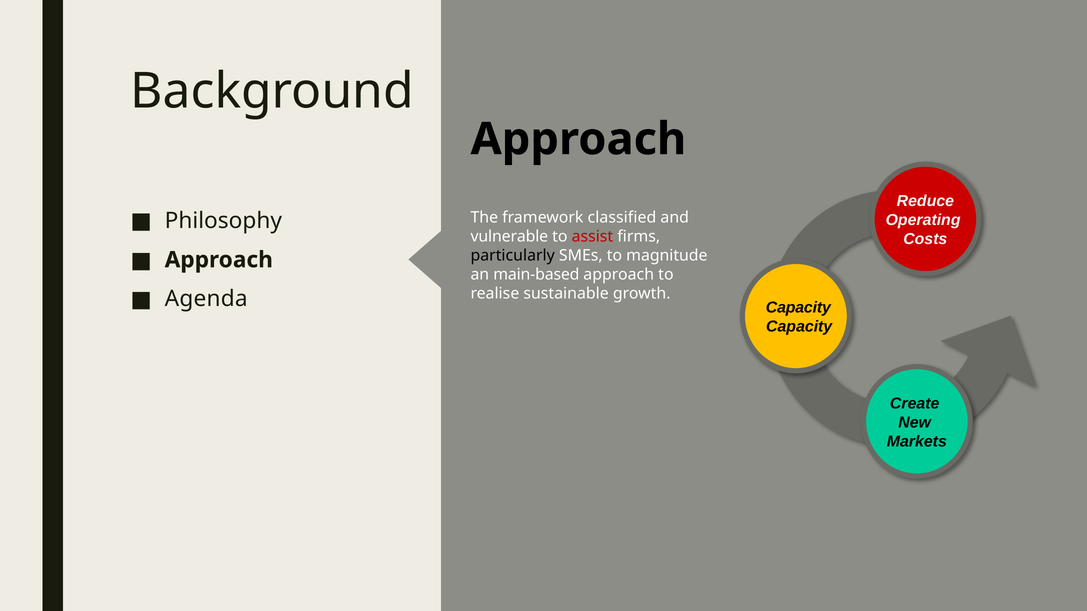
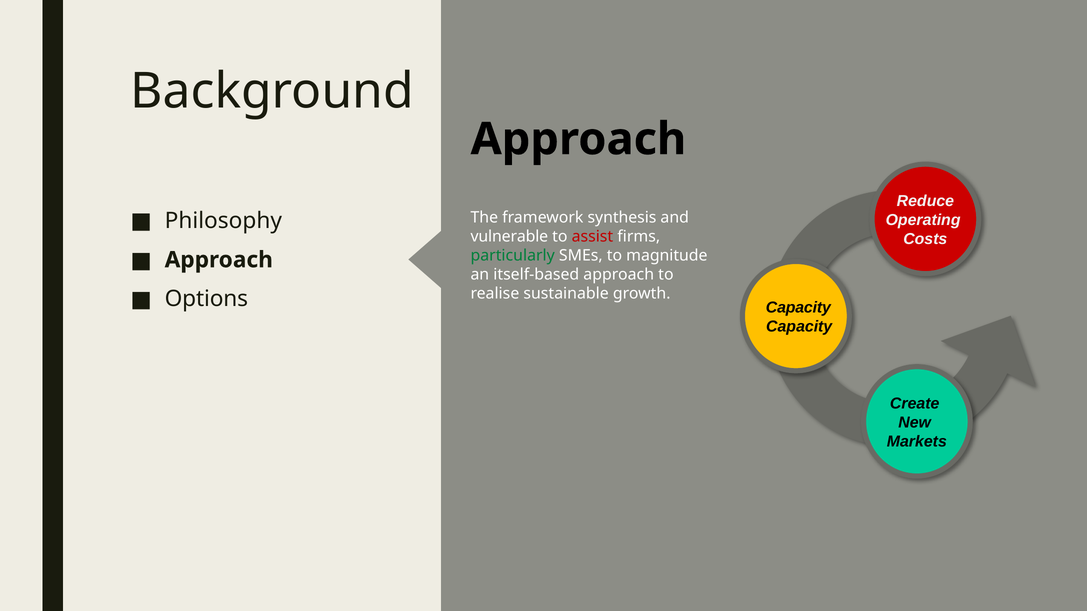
classified: classified -> synthesis (622, 218)
particularly colour: black -> green (513, 256)
main-based: main-based -> itself-based (536, 275)
Agenda: Agenda -> Options (206, 299)
